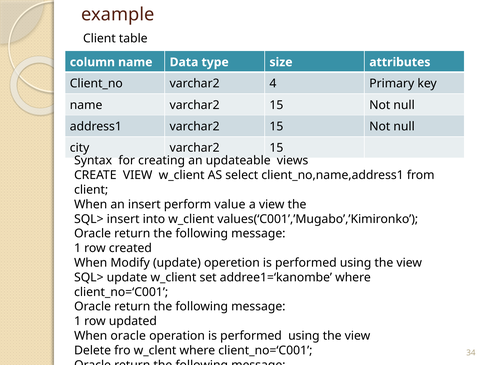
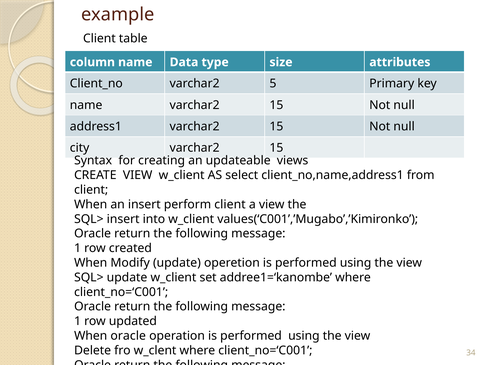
4: 4 -> 5 (273, 84)
perform value: value -> client (230, 205)
